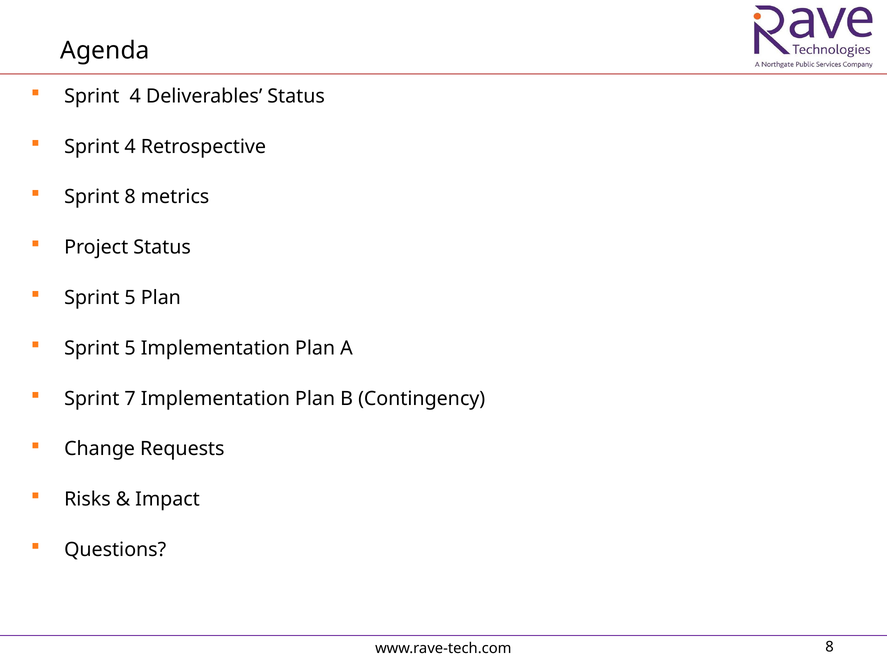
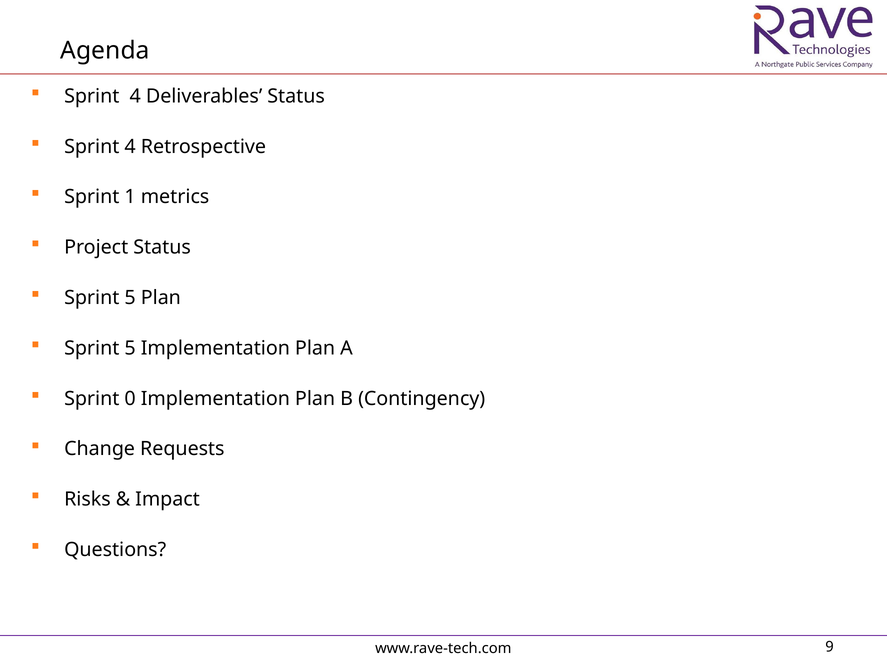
Sprint 8: 8 -> 1 (130, 197)
7: 7 -> 0 (130, 399)
www.rave-tech.com 8: 8 -> 9 (830, 647)
